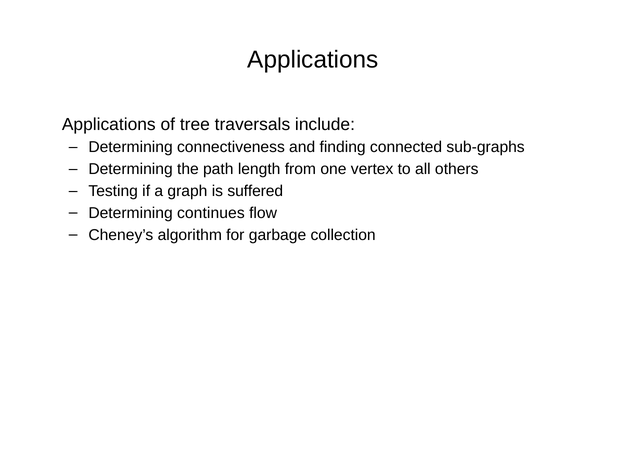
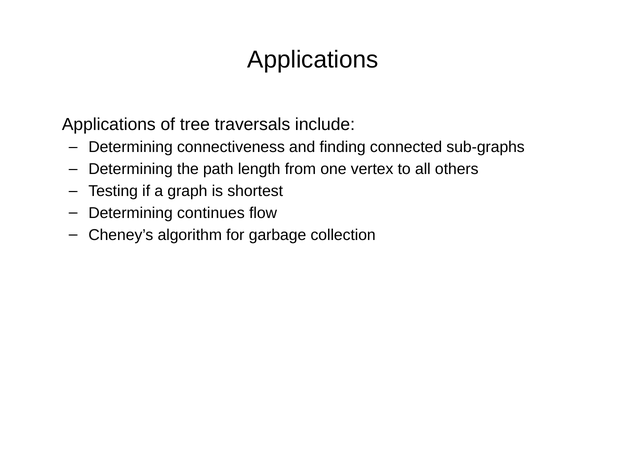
suffered: suffered -> shortest (255, 191)
